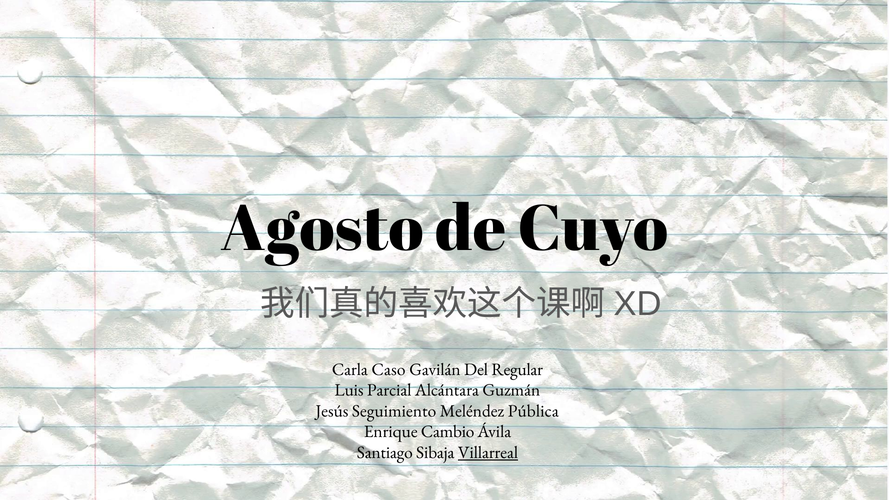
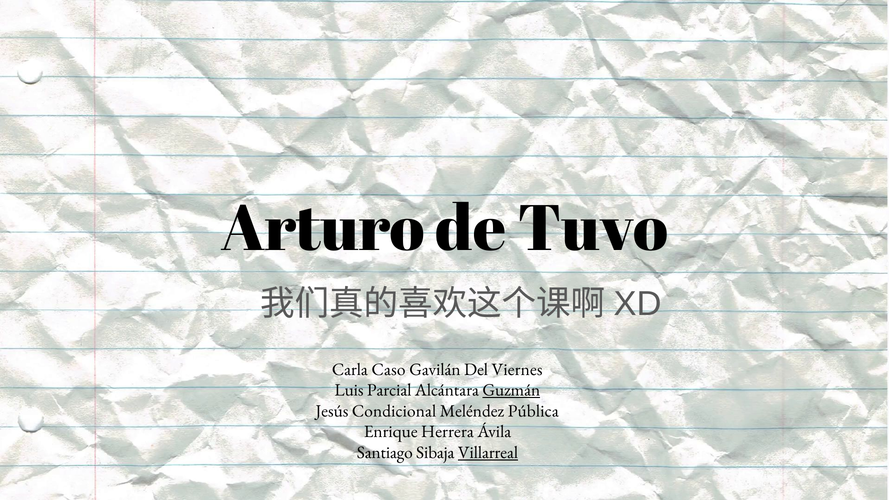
Agosto: Agosto -> Arturo (323, 229)
Cuyo: Cuyo -> Tuvo (593, 229)
Regular: Regular -> Viernes (517, 370)
Guzmán underline: none -> present (511, 390)
Seguimiento: Seguimiento -> Condicional (394, 411)
Cambio: Cambio -> Herrera (447, 432)
